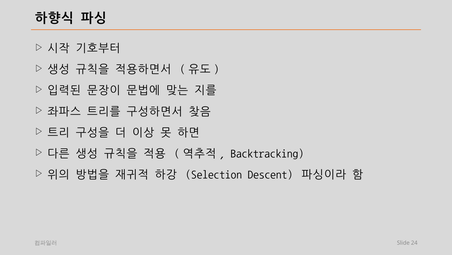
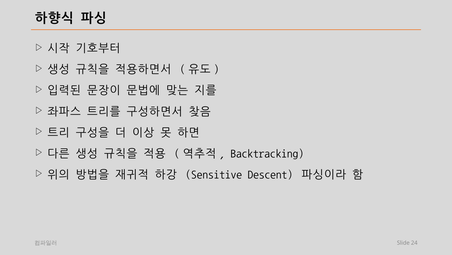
Selection: Selection -> Sensitive (214, 174)
